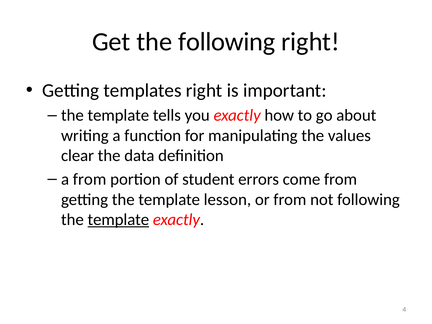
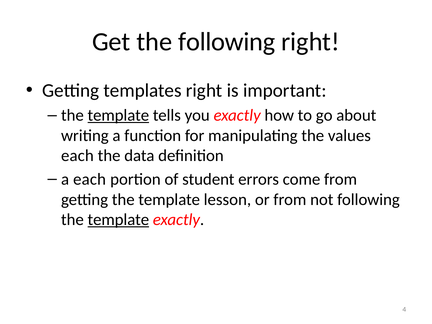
template underline: none -> present (118, 115)
clear: clear -> each (77, 156)
a from: from -> each (90, 179)
